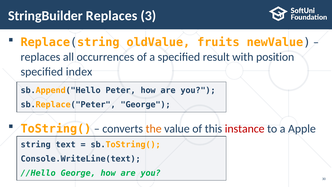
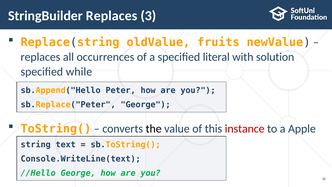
result: result -> literal (216, 57)
position: position -> solution (275, 57)
index: index -> while (79, 72)
the colour: orange -> black (154, 129)
